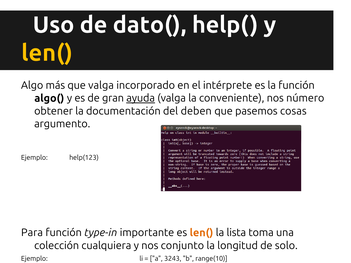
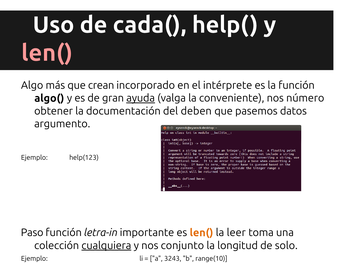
dato(: dato( -> cada( (150, 25)
len( colour: yellow -> pink (47, 53)
que valga: valga -> crean (101, 85)
cosas: cosas -> datos (293, 111)
Para: Para -> Paso (32, 233)
type-in: type-in -> letra-in (101, 233)
lista: lista -> leer (236, 233)
cualquiera underline: none -> present (106, 246)
